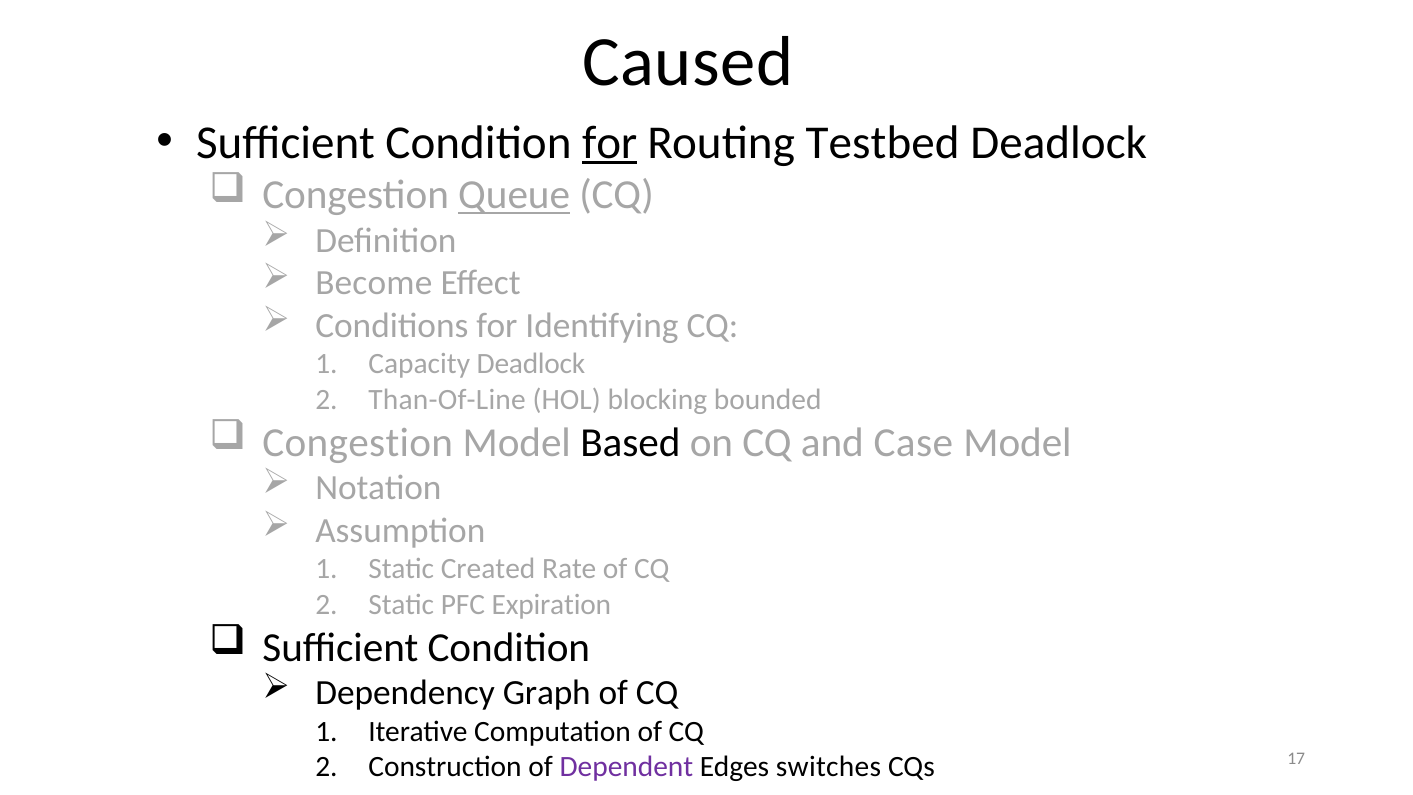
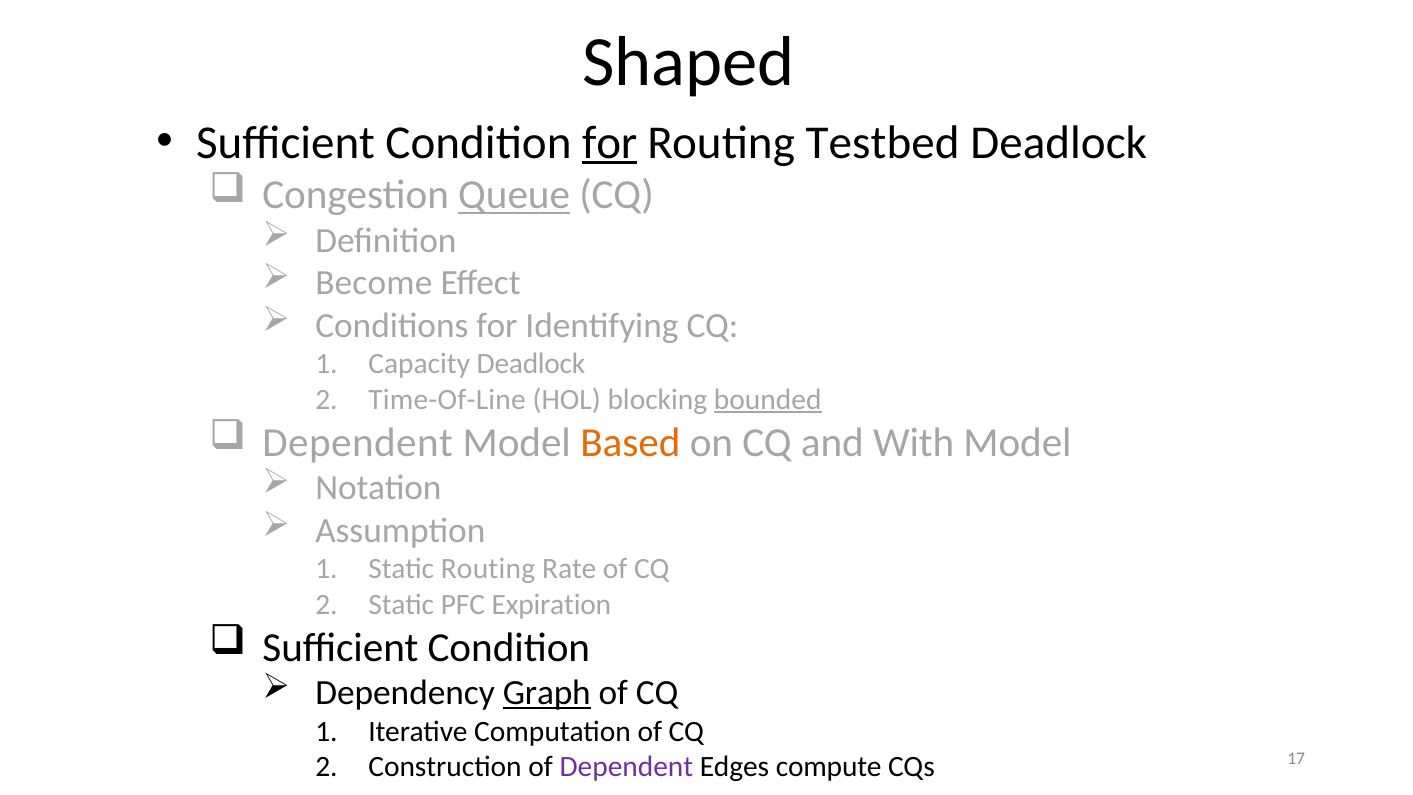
Caused: Caused -> Shaped (688, 62)
Than-Of-Line: Than-Of-Line -> Time-Of-Line (447, 399)
bounded underline: none -> present (768, 399)
Congestion: Congestion -> Dependent (358, 442)
Based colour: black -> orange (630, 442)
Case: Case -> With (914, 442)
Static Created: Created -> Routing (488, 569)
Graph underline: none -> present (547, 693)
switches: switches -> compute (829, 767)
